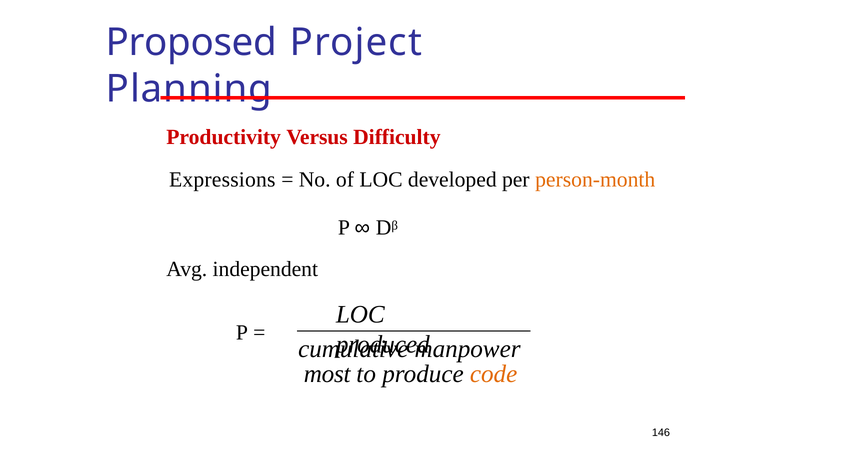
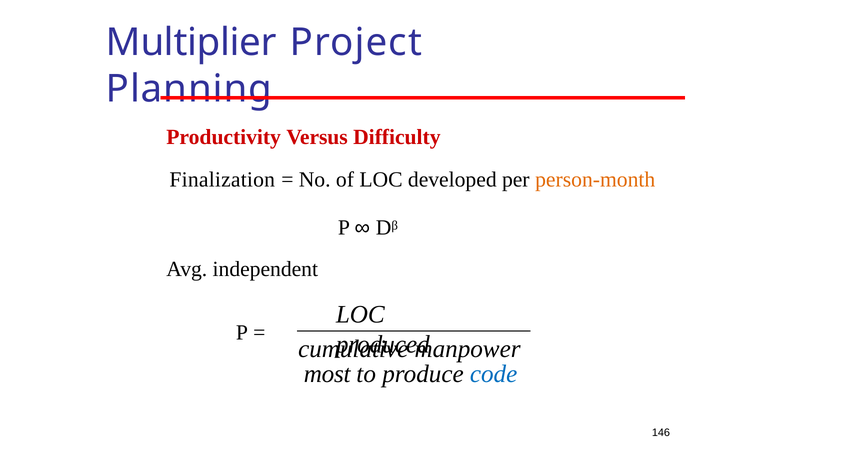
Proposed: Proposed -> Multiplier (191, 43)
Expressions: Expressions -> Finalization (222, 180)
code colour: orange -> blue (494, 374)
